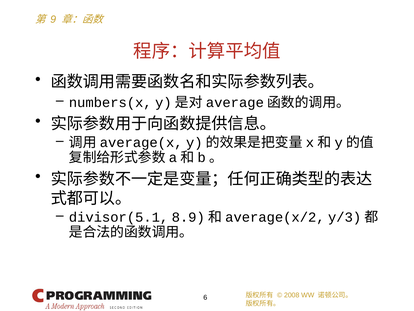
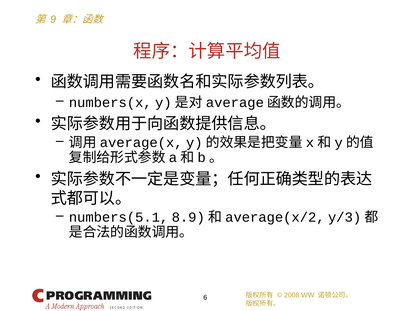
divisor(5.1: divisor(5.1 -> numbers(5.1 (119, 217)
